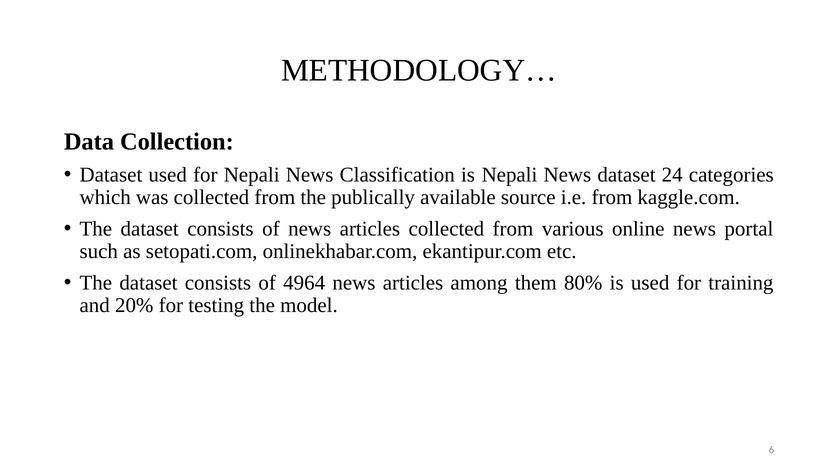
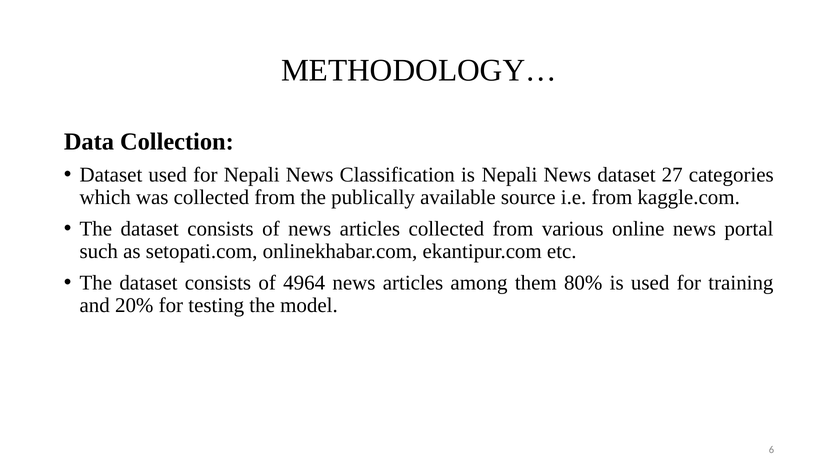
24: 24 -> 27 (672, 175)
